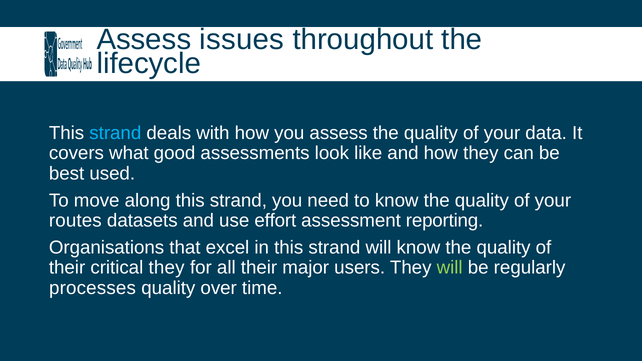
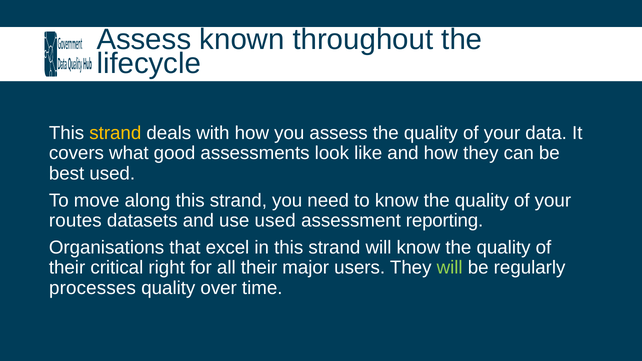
issues: issues -> known (242, 40)
strand colour: light blue -> yellow (115, 133)
use effort: effort -> used (275, 221)
critical they: they -> right (167, 268)
